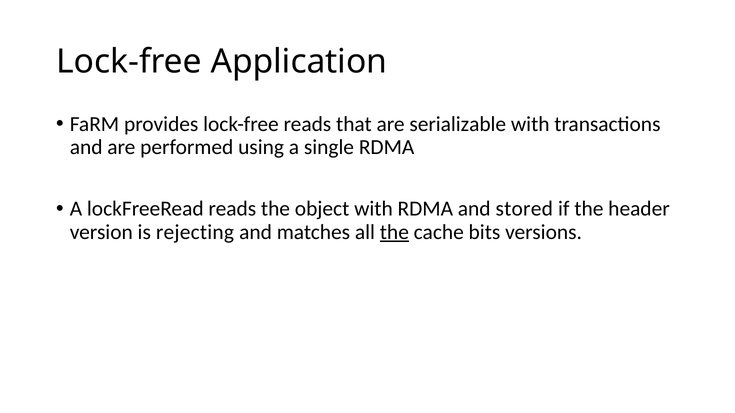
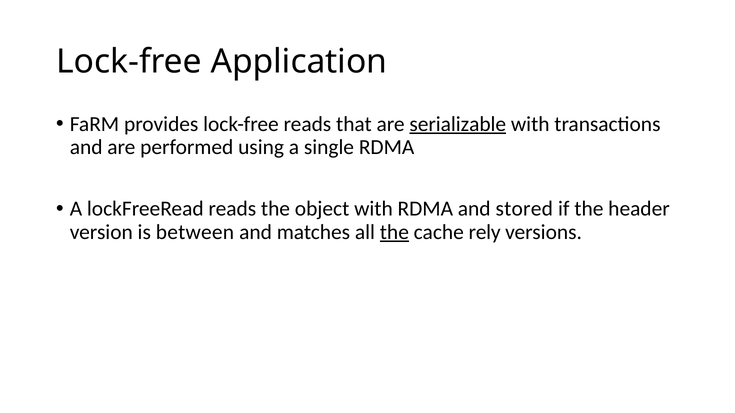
serializable underline: none -> present (458, 124)
rejecting: rejecting -> between (195, 232)
bits: bits -> rely (485, 232)
